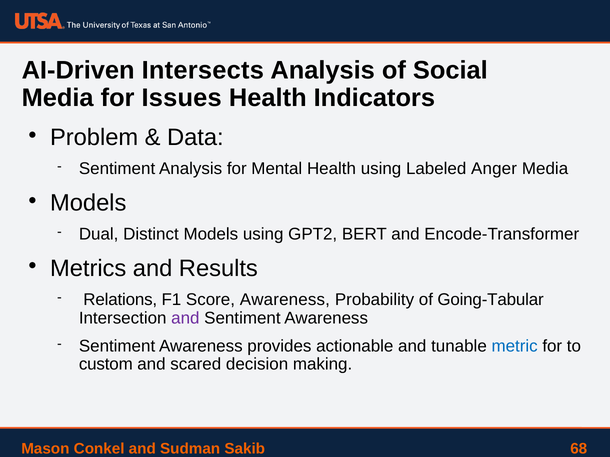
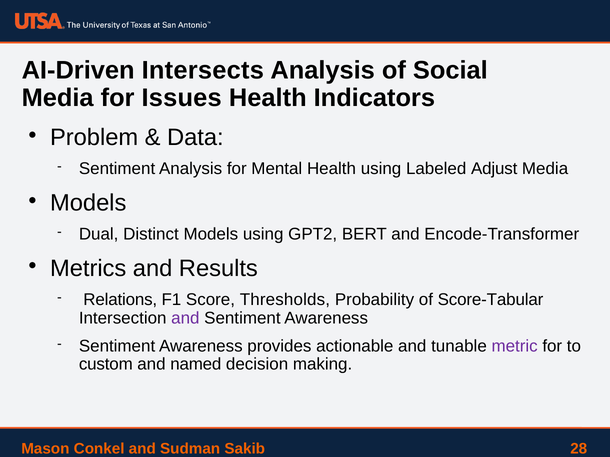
Anger: Anger -> Adjust (494, 169)
Score Awareness: Awareness -> Thresholds (285, 300)
Going-Tabular: Going-Tabular -> Score-Tabular (491, 300)
metric colour: blue -> purple (515, 346)
scared: scared -> named (196, 365)
68: 68 -> 28 (579, 449)
